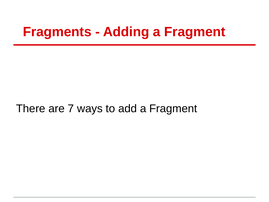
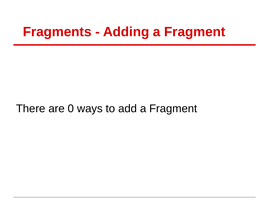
7: 7 -> 0 (71, 108)
